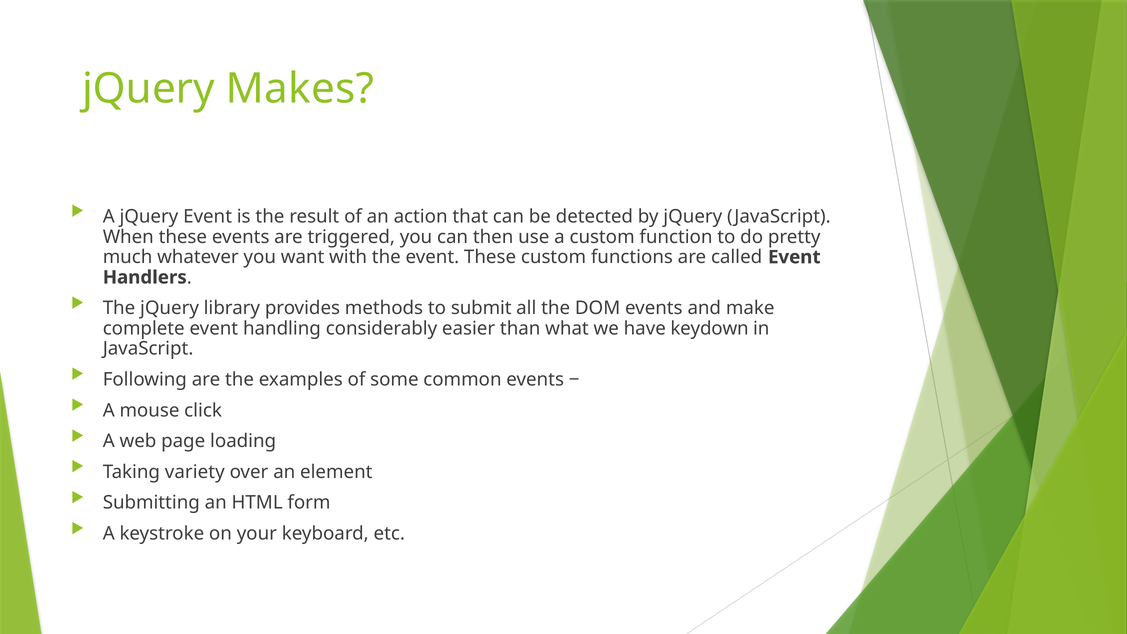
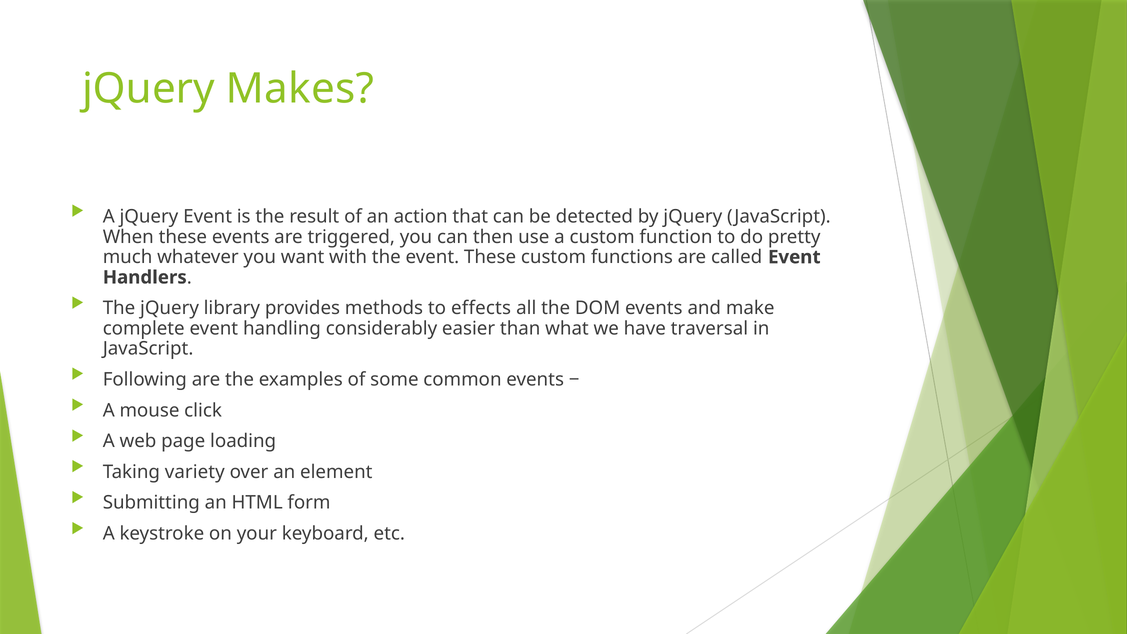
submit: submit -> effects (481, 308)
keydown: keydown -> traversal (709, 328)
